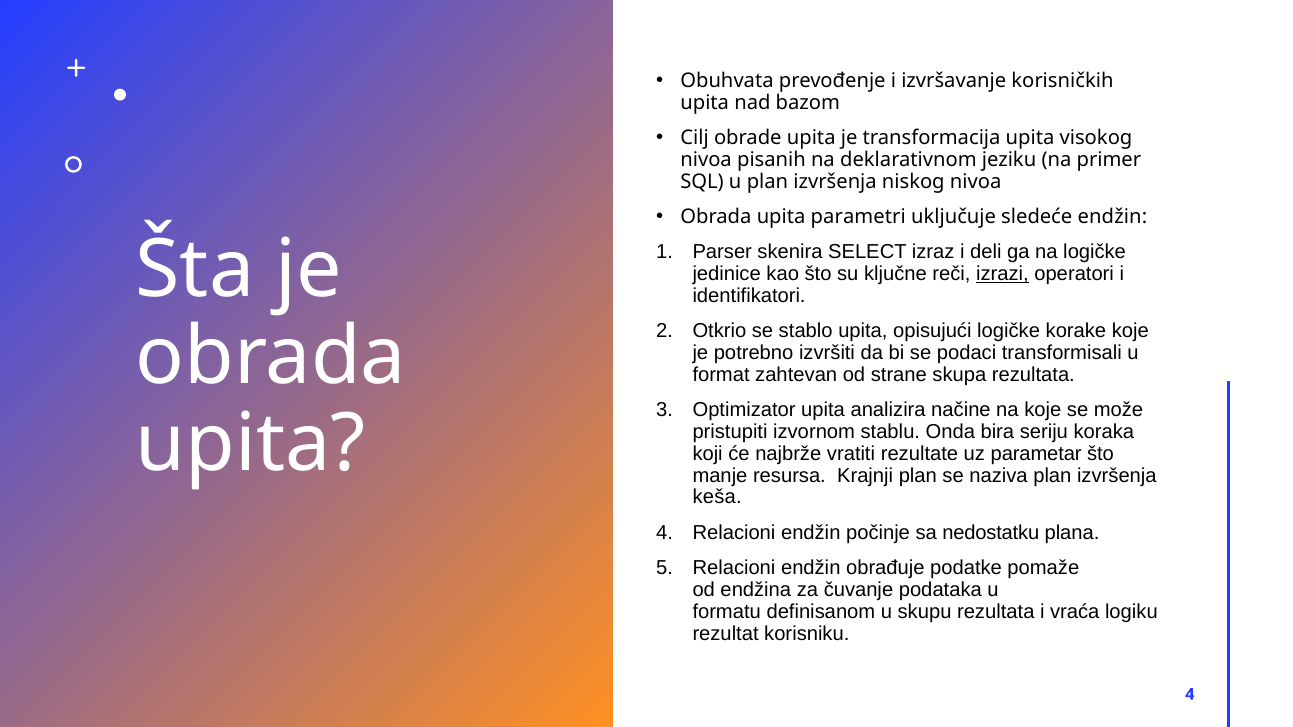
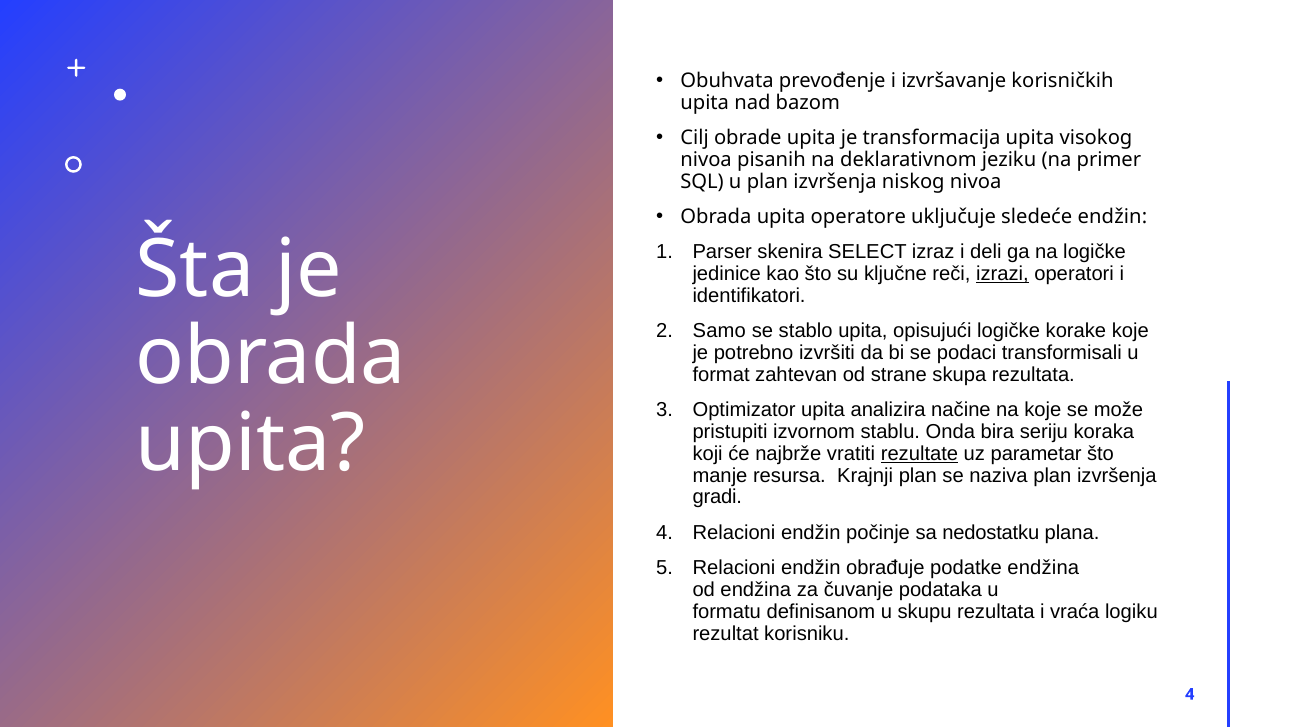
parametri: parametri -> operatore (858, 217)
Otkrio: Otkrio -> Samo (719, 331)
rezultate underline: none -> present (919, 454)
keša: keša -> gradi (717, 497)
podatke pomaže: pomaže -> endžina (1043, 568)
